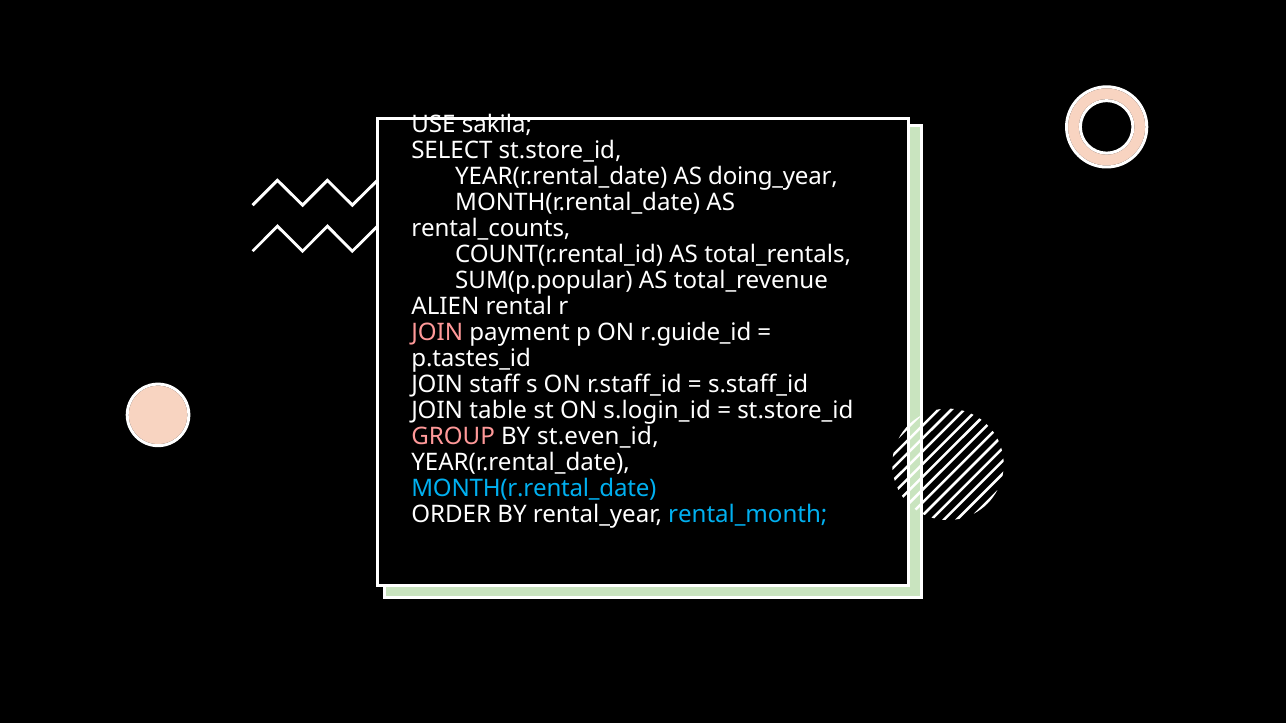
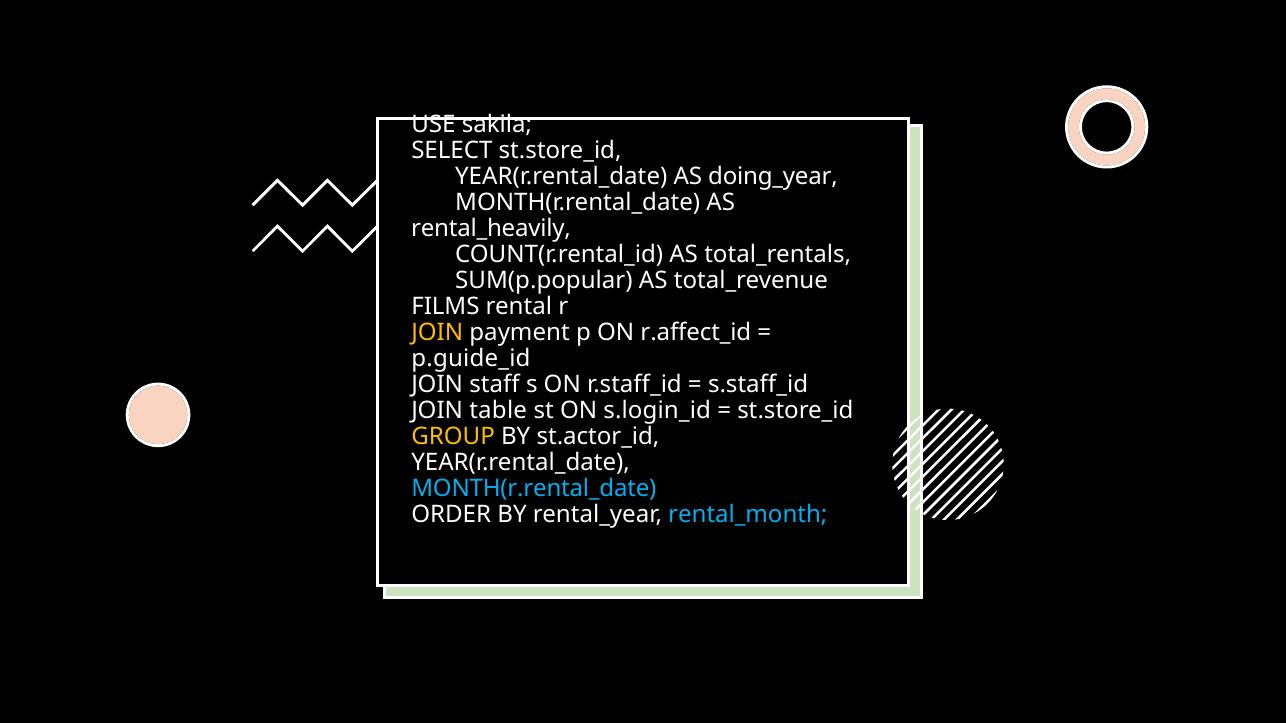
rental_counts: rental_counts -> rental_heavily (491, 229)
ALIEN: ALIEN -> FILMS (445, 307)
JOIN colour: pink -> yellow (437, 333)
r.guide_id: r.guide_id -> r.affect_id (696, 333)
p.tastes_id: p.tastes_id -> p.guide_id (471, 359)
GROUP colour: pink -> yellow (453, 437)
st.even_id: st.even_id -> st.actor_id (598, 437)
